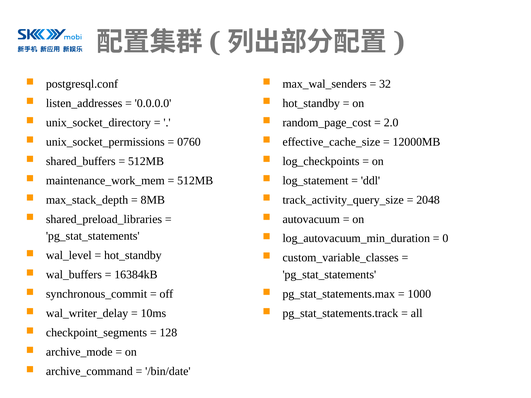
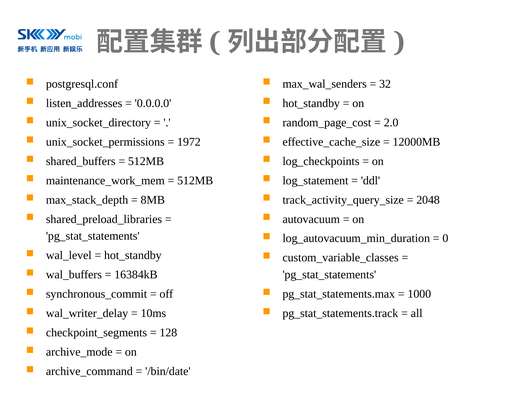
0760: 0760 -> 1972 (189, 142)
